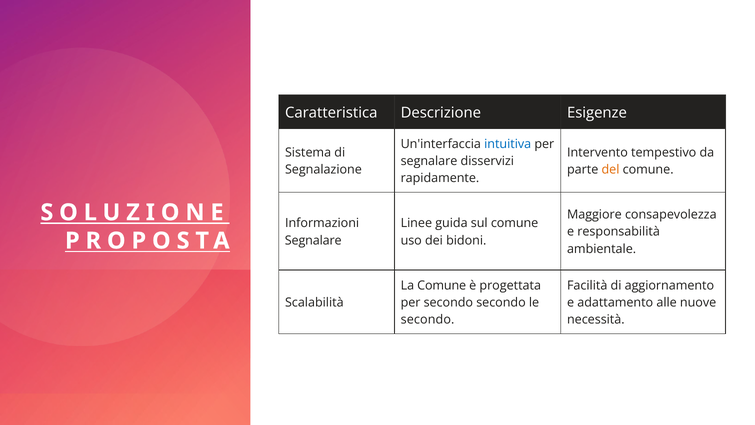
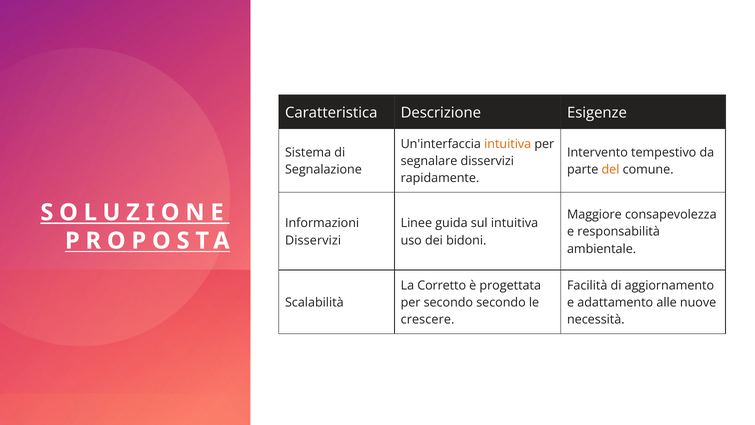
intuitiva colour: blue -> orange (508, 144)
sul comune: comune -> intuitiva (515, 223)
Segnalare: Segnalare -> Disservizi (313, 240)
La Comune: Comune -> Corretto (442, 285)
secondo: secondo -> crescere (428, 319)
